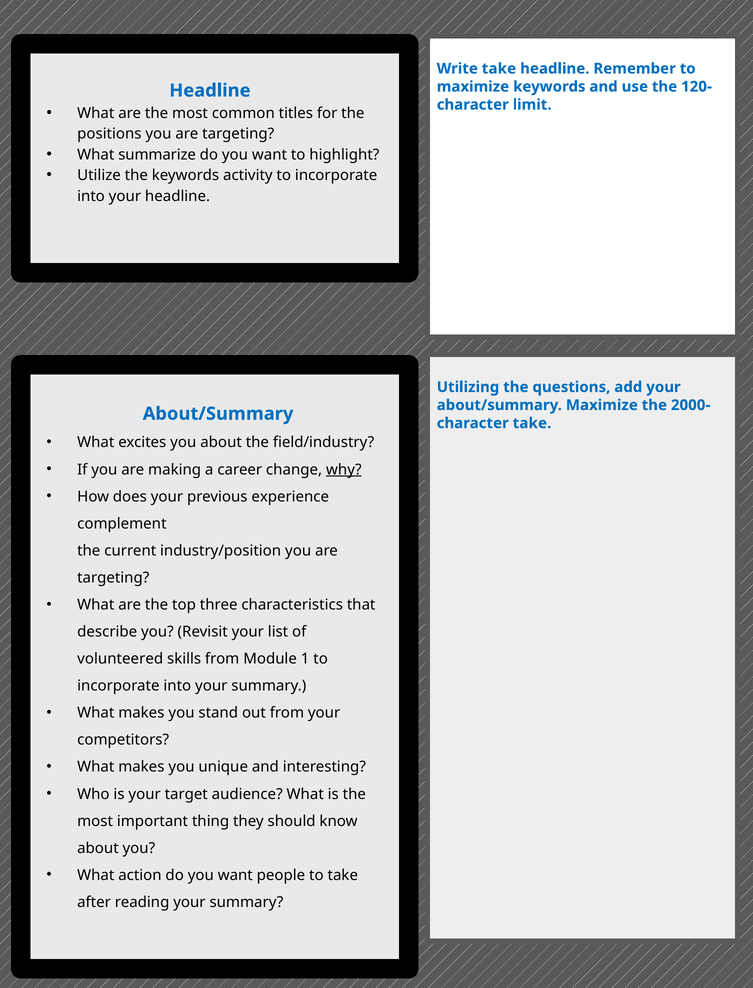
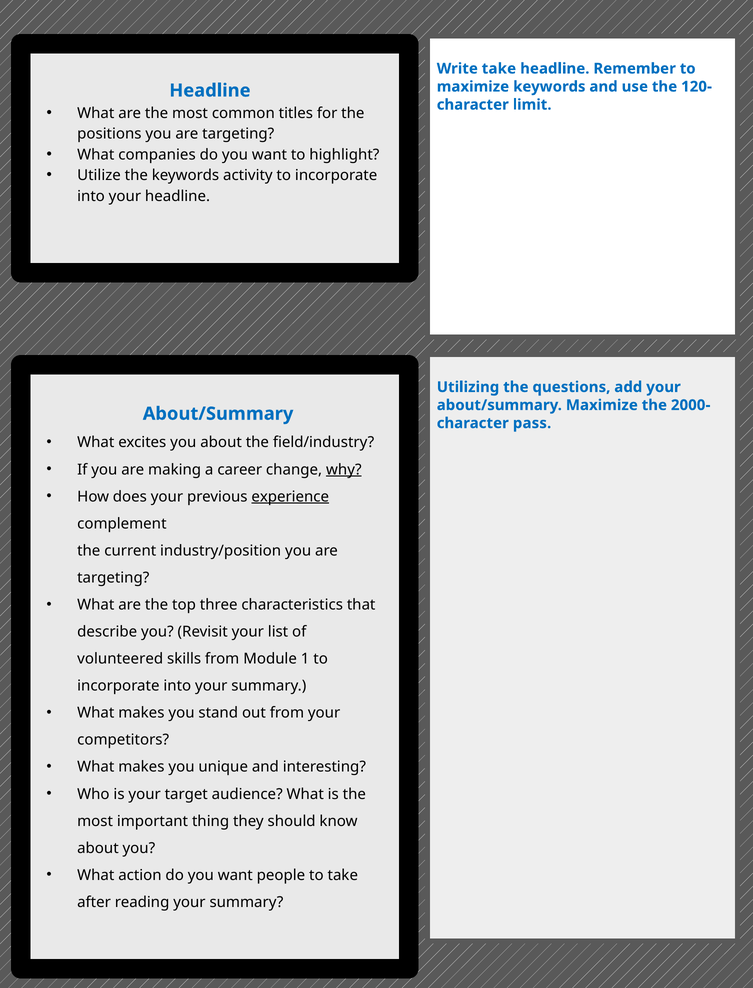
summarize: summarize -> companies (157, 155)
take: take -> pass (532, 423)
experience underline: none -> present (290, 497)
